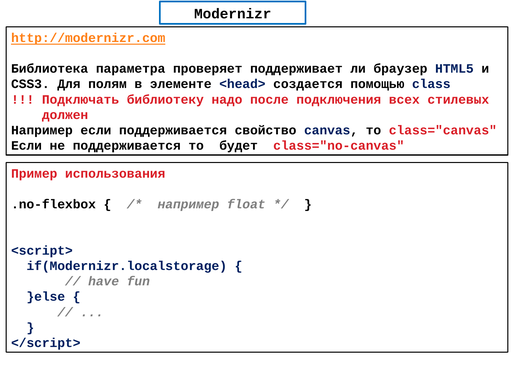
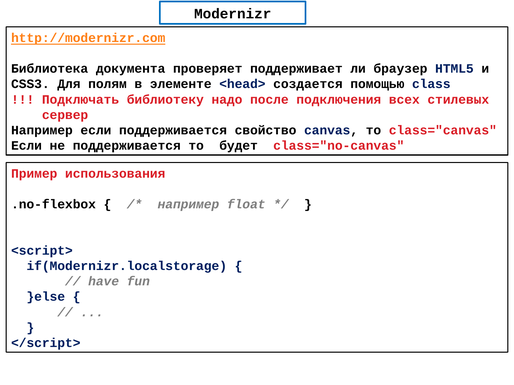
параметра: параметра -> документа (131, 69)
должен: должен -> сервер (65, 115)
